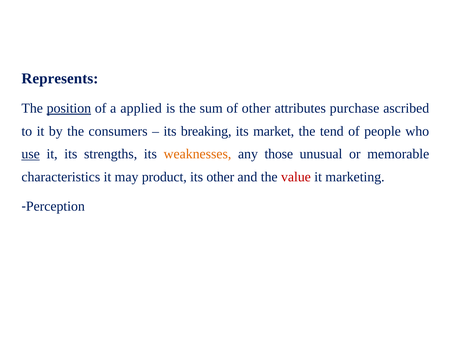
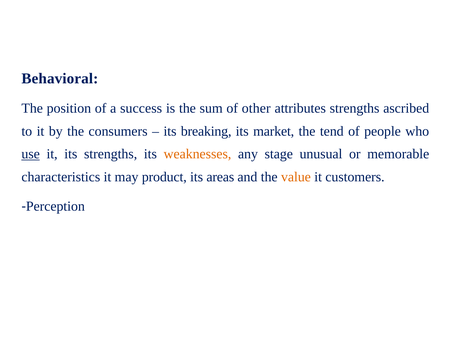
Represents: Represents -> Behavioral (60, 78)
position underline: present -> none (69, 108)
applied: applied -> success (141, 108)
attributes purchase: purchase -> strengths (355, 108)
those: those -> stage (279, 154)
its other: other -> areas (220, 177)
value colour: red -> orange (296, 177)
marketing: marketing -> customers (355, 177)
